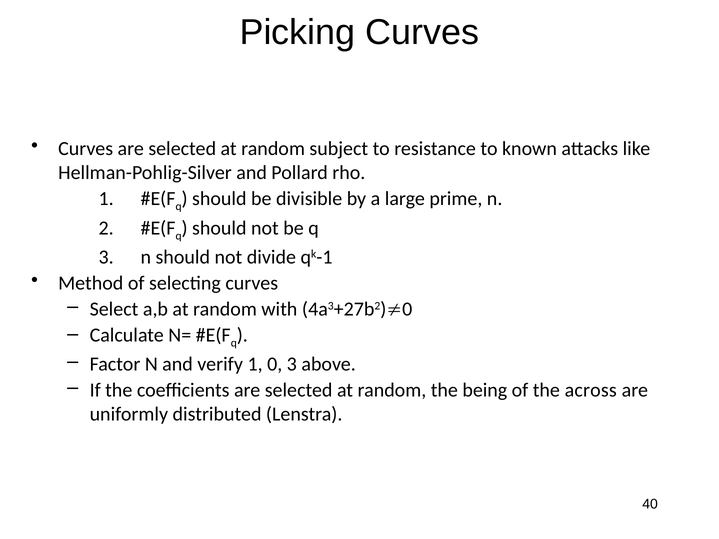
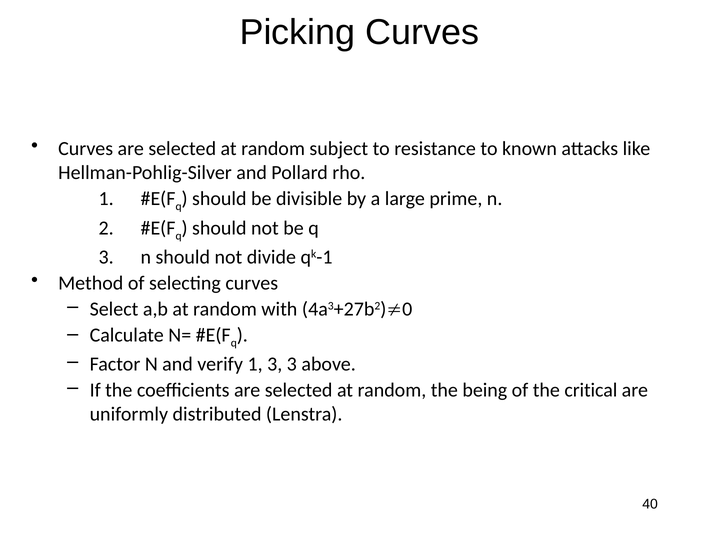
1 0: 0 -> 3 (275, 365)
across: across -> critical (591, 391)
